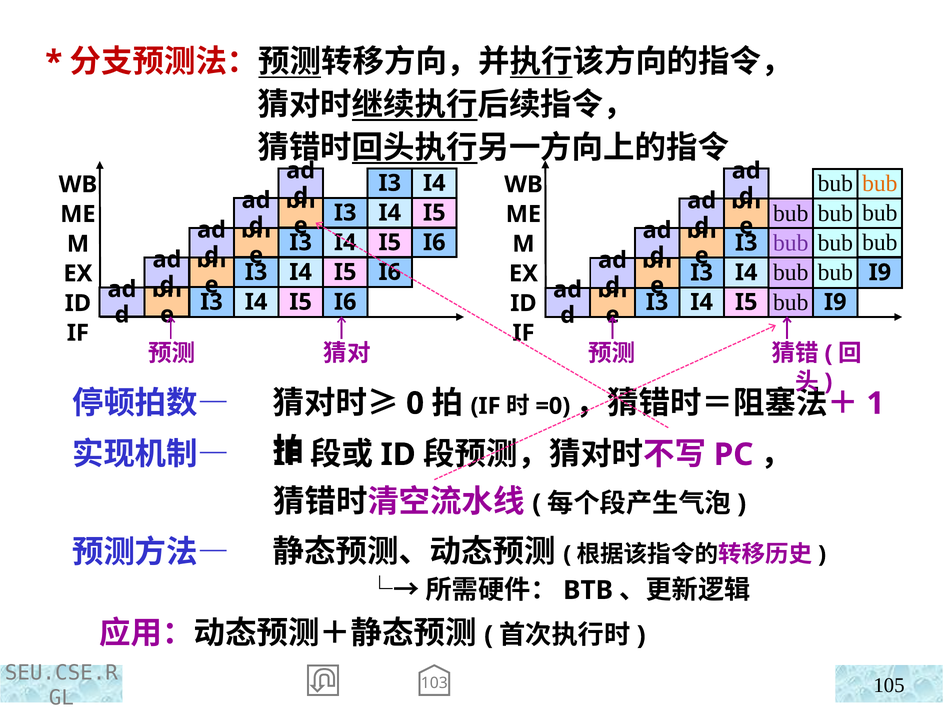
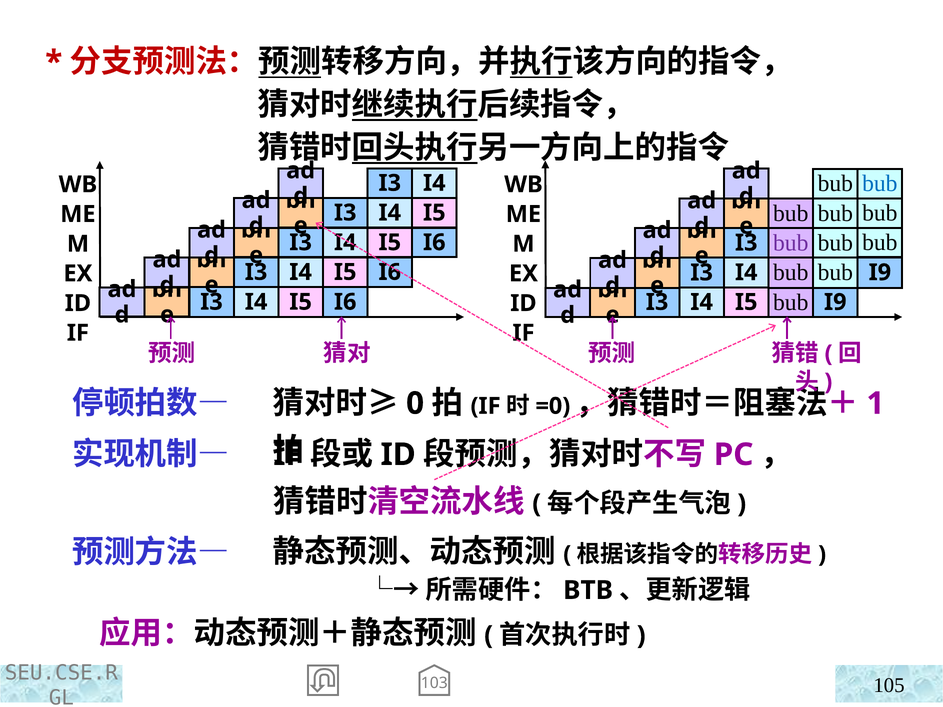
bub colour: orange -> blue (880, 184)
